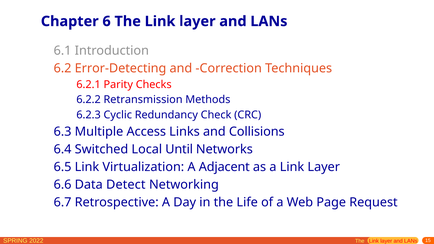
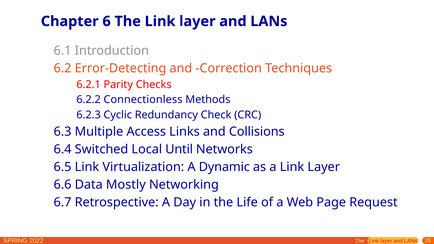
Retransmission: Retransmission -> Connectionless (143, 100)
Adjacent: Adjacent -> Dynamic (224, 167)
Detect: Detect -> Mostly (126, 185)
